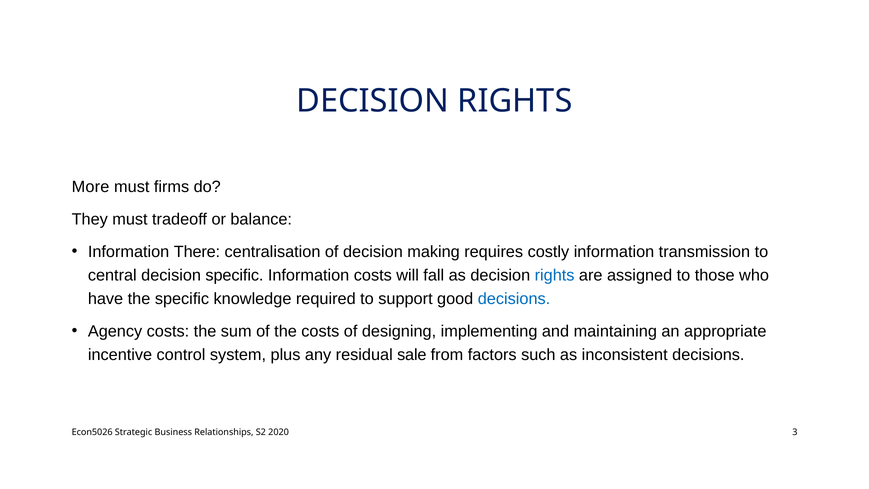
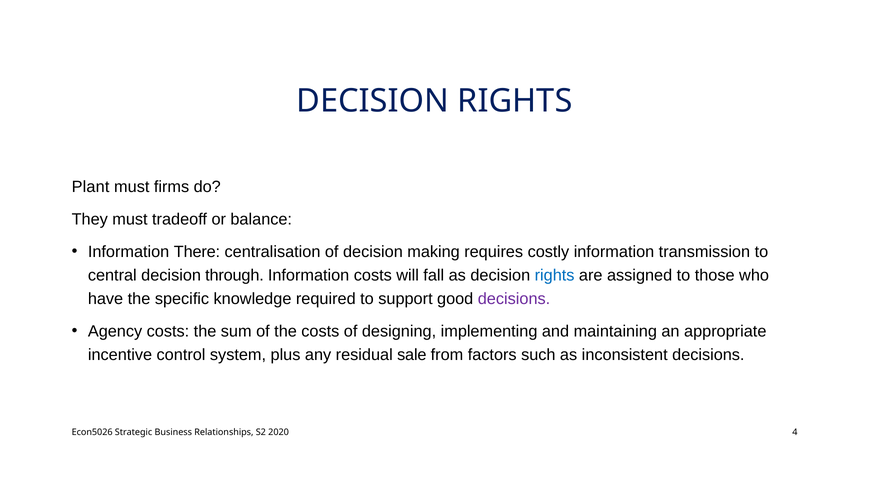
More: More -> Plant (91, 187)
decision specific: specific -> through (234, 275)
decisions colour: blue -> purple (514, 299)
3: 3 -> 4 (795, 432)
